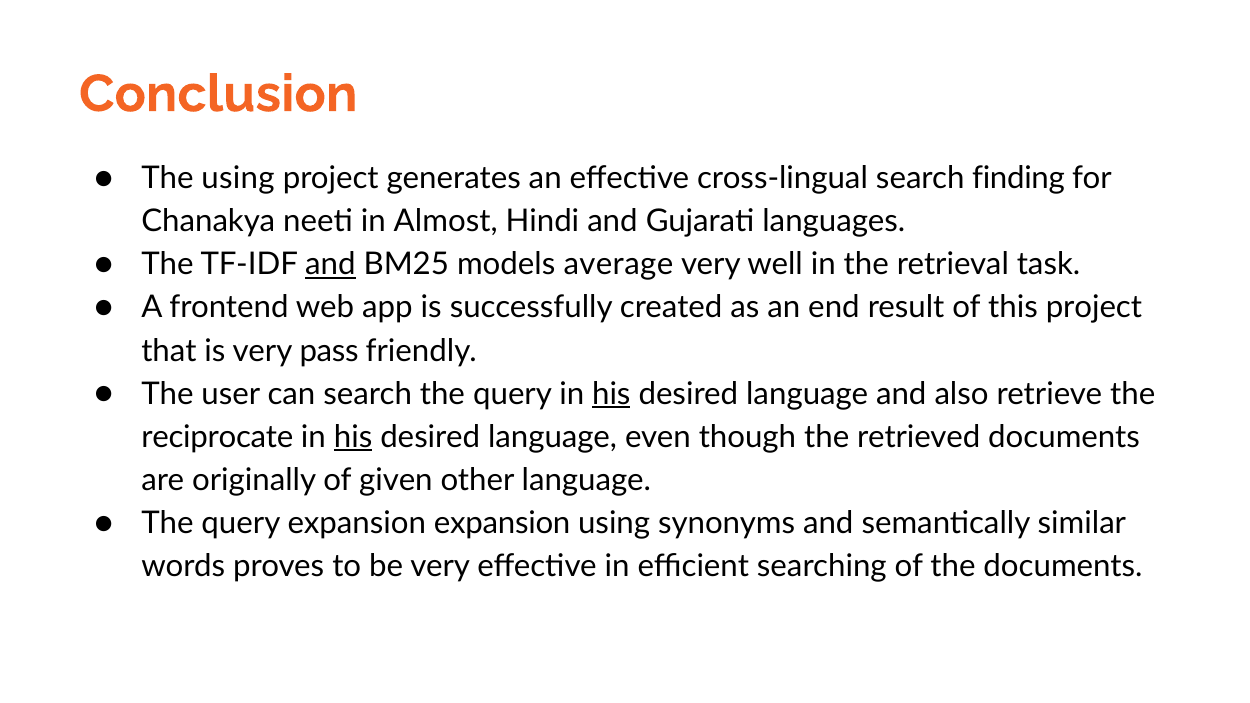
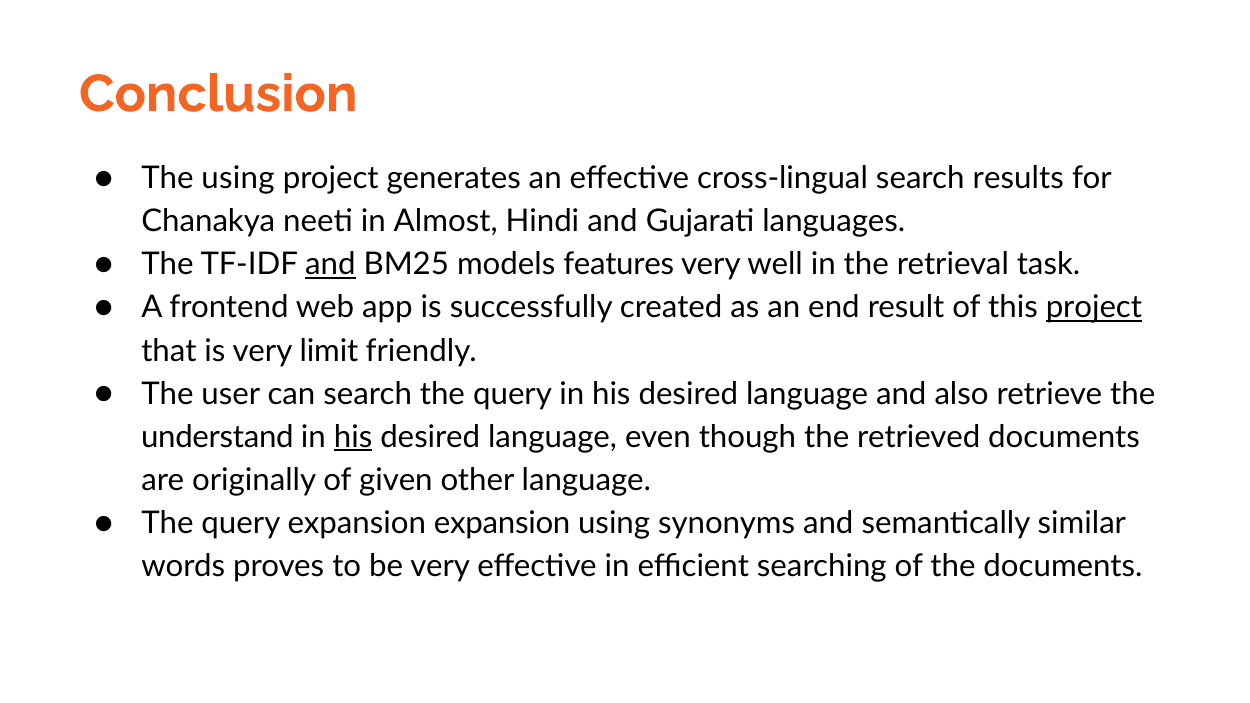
finding: finding -> results (1018, 178)
average: average -> features (619, 265)
project underline: none -> present (1094, 308)
pass: pass -> limit (329, 351)
his underline: present -> none (611, 394)
reciprocate: reciprocate -> understand (217, 437)
